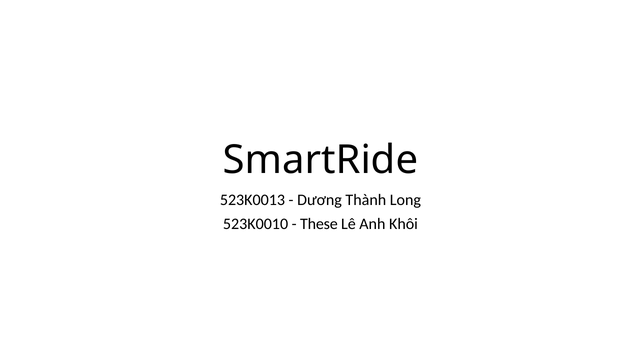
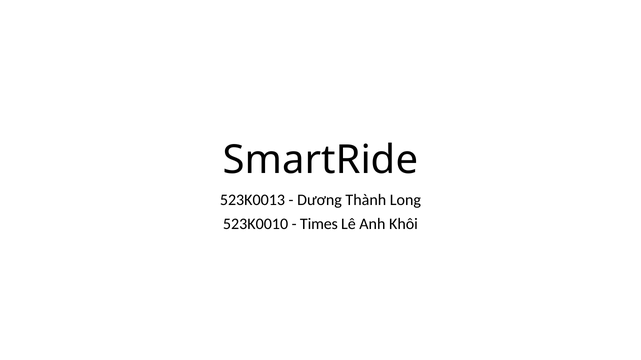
These: These -> Times (319, 224)
